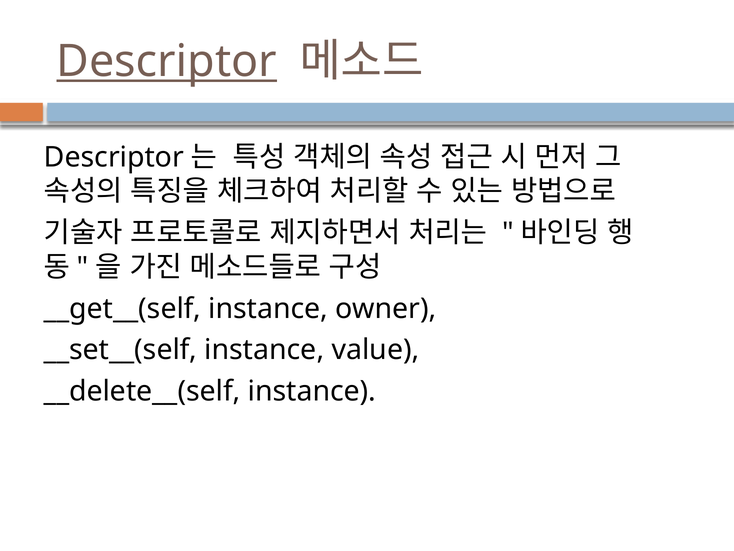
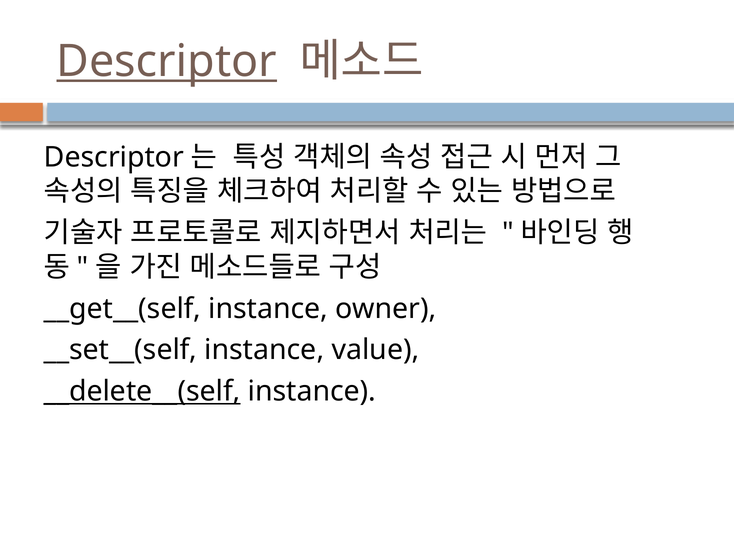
__delete__(self underline: none -> present (142, 391)
